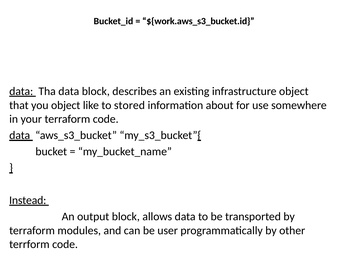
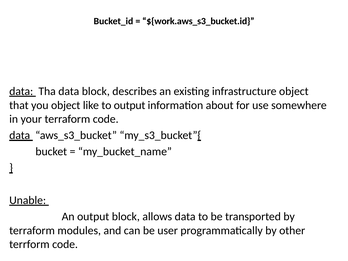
to stored: stored -> output (130, 105)
Instead: Instead -> Unable (28, 200)
